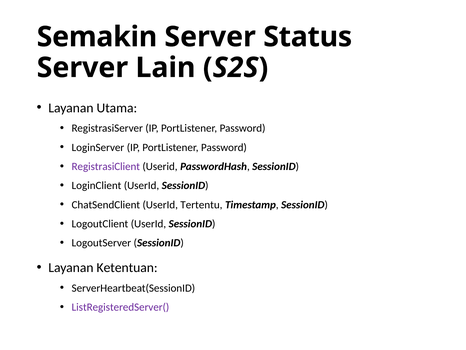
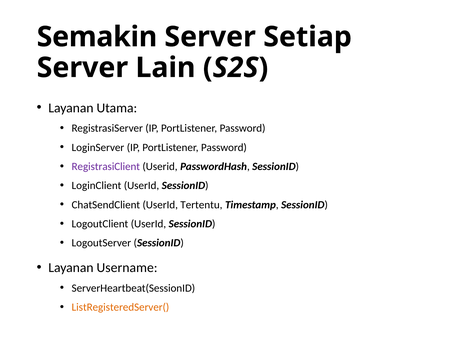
Status: Status -> Setiap (308, 37)
Ketentuan: Ketentuan -> Username (127, 267)
ListRegisteredServer( colour: purple -> orange (120, 307)
